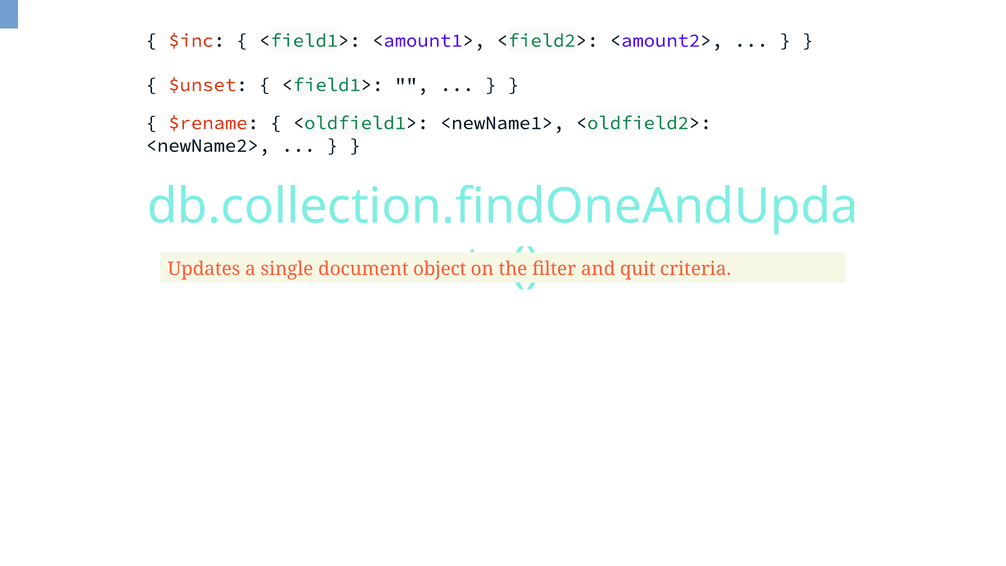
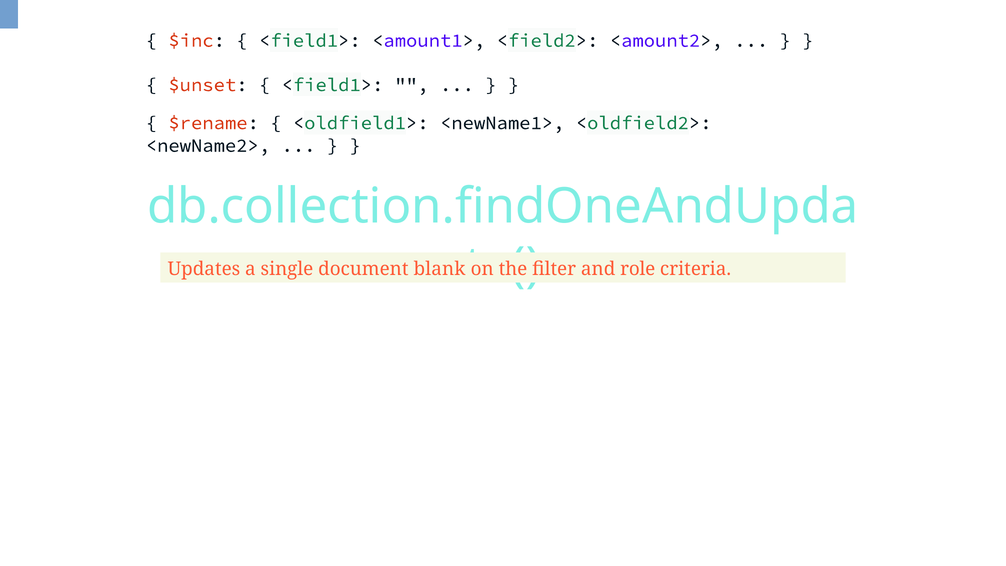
object: object -> blank (440, 269)
quit: quit -> role (638, 269)
